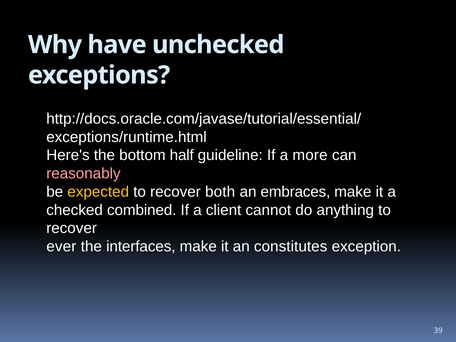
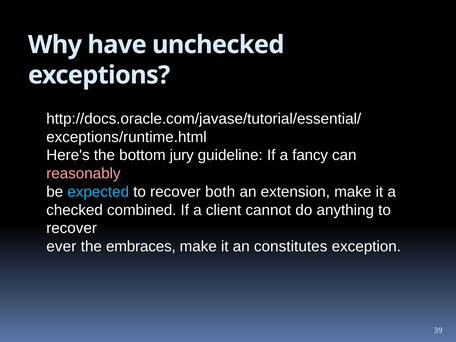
half: half -> jury (182, 155)
more: more -> fancy (310, 155)
expected colour: yellow -> light blue (98, 192)
embraces: embraces -> extension (295, 192)
interfaces: interfaces -> embraces (141, 247)
